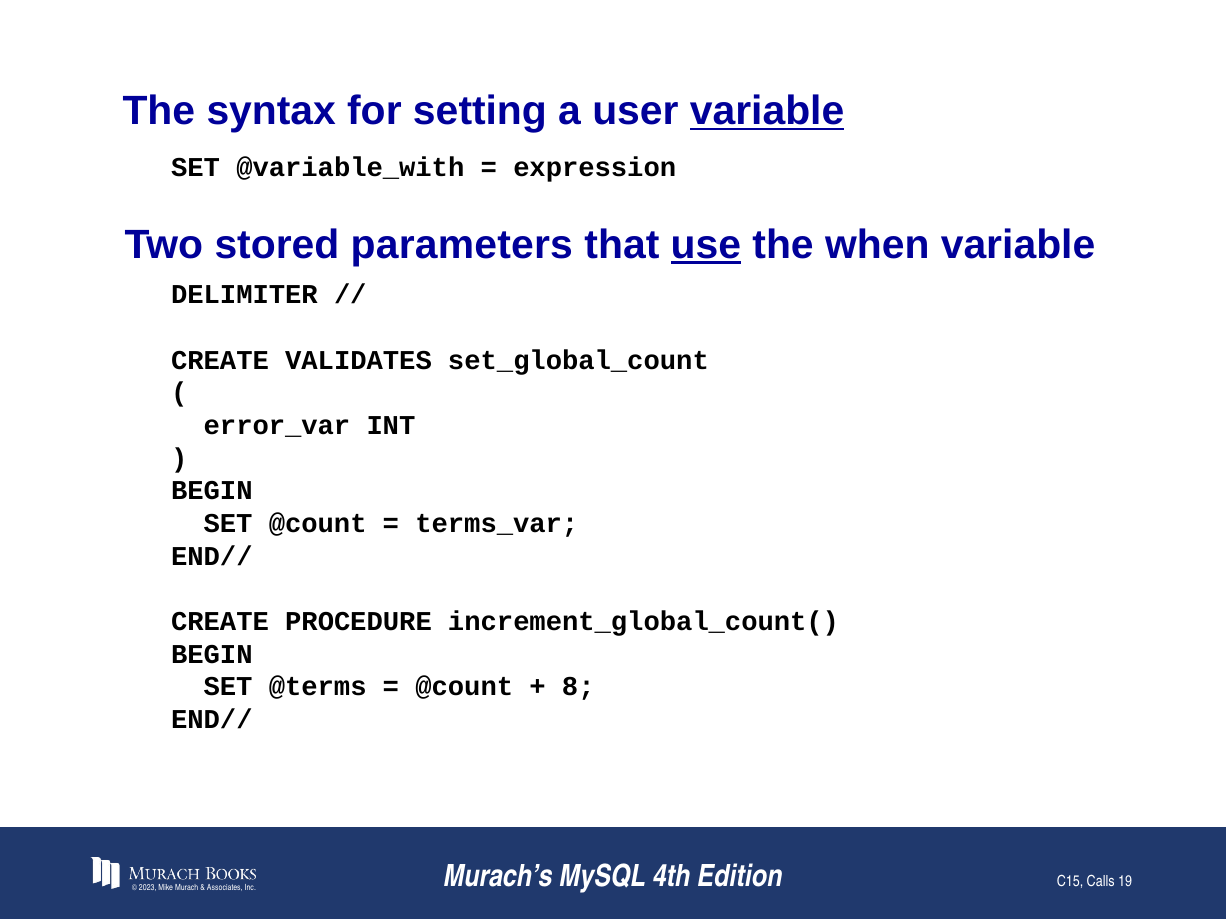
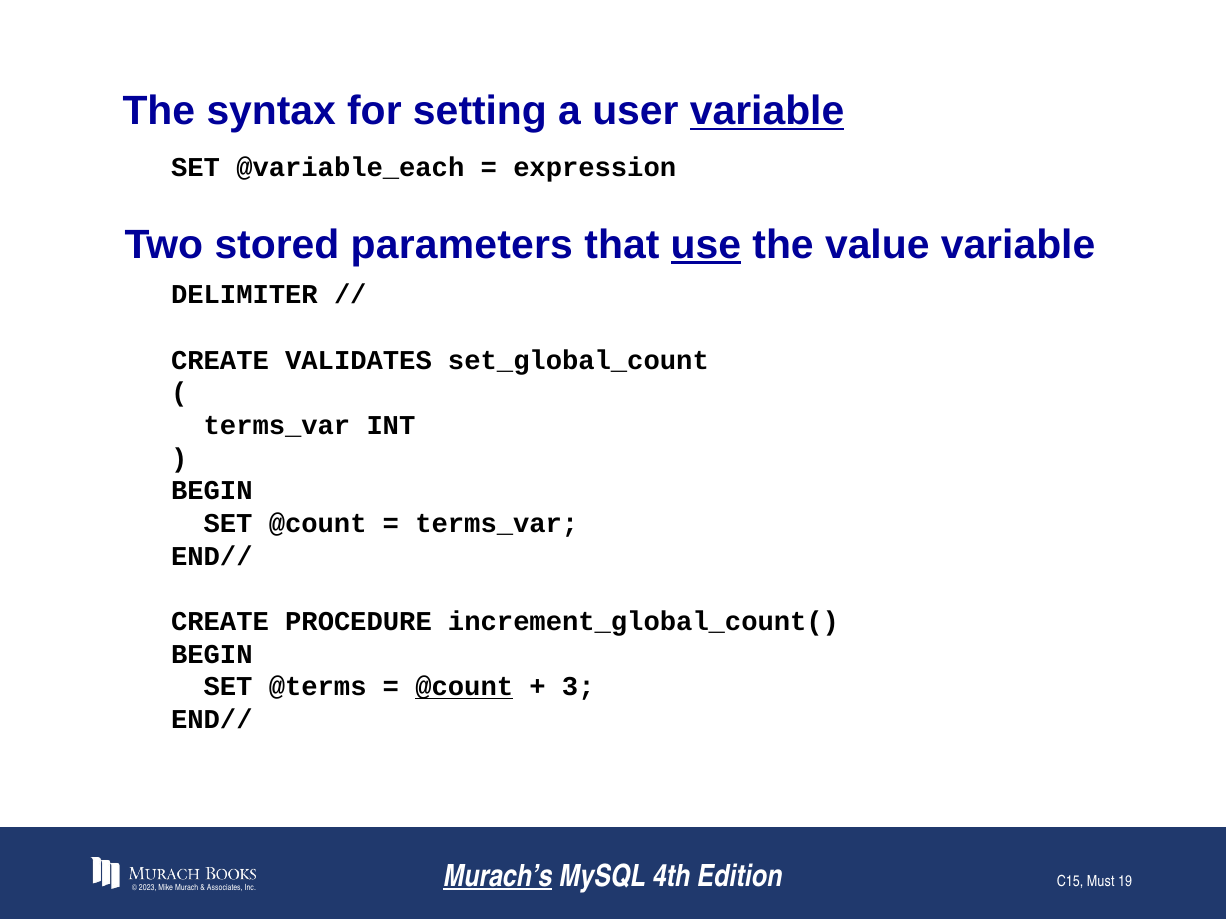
@variable_with: @variable_with -> @variable_each (350, 167)
when: when -> value (877, 245)
error_var: error_var -> terms_var (277, 426)
@count underline: none -> present (464, 687)
8: 8 -> 3 (578, 687)
Murach’s underline: none -> present (498, 877)
Calls: Calls -> Must (1101, 882)
